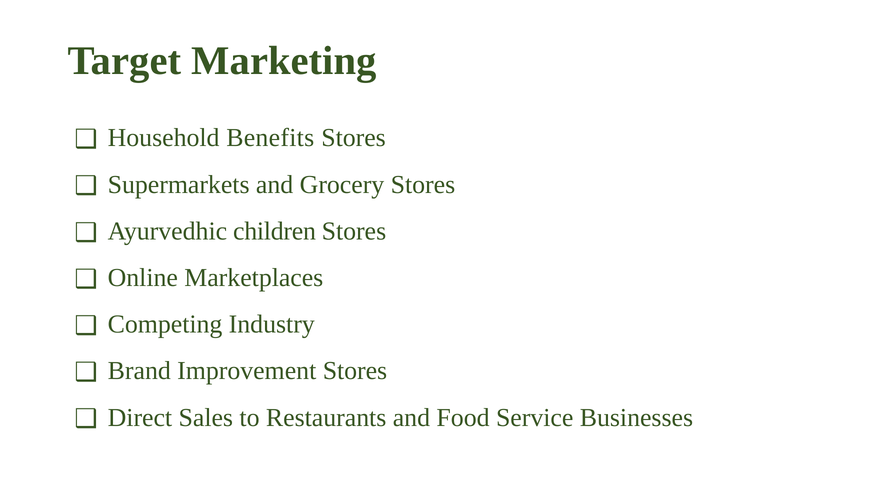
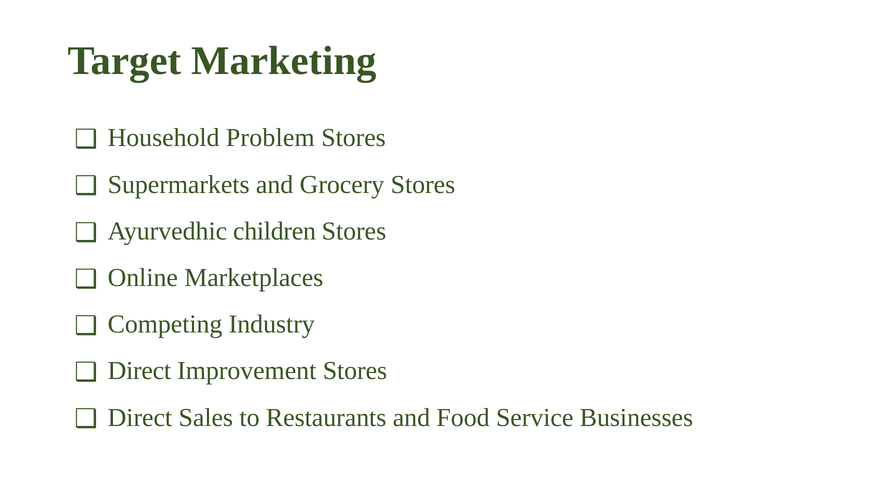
Benefits: Benefits -> Problem (270, 138)
Brand: Brand -> Direct (139, 371)
